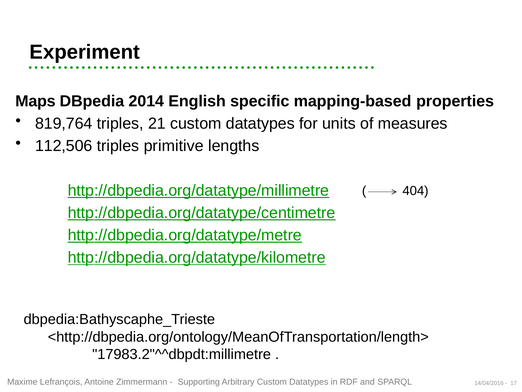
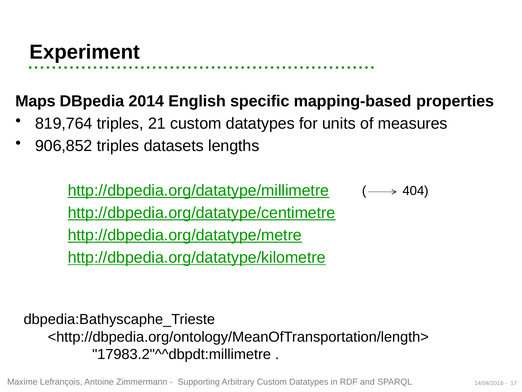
112,506: 112,506 -> 906,852 (64, 146)
primitive: primitive -> datasets (174, 146)
